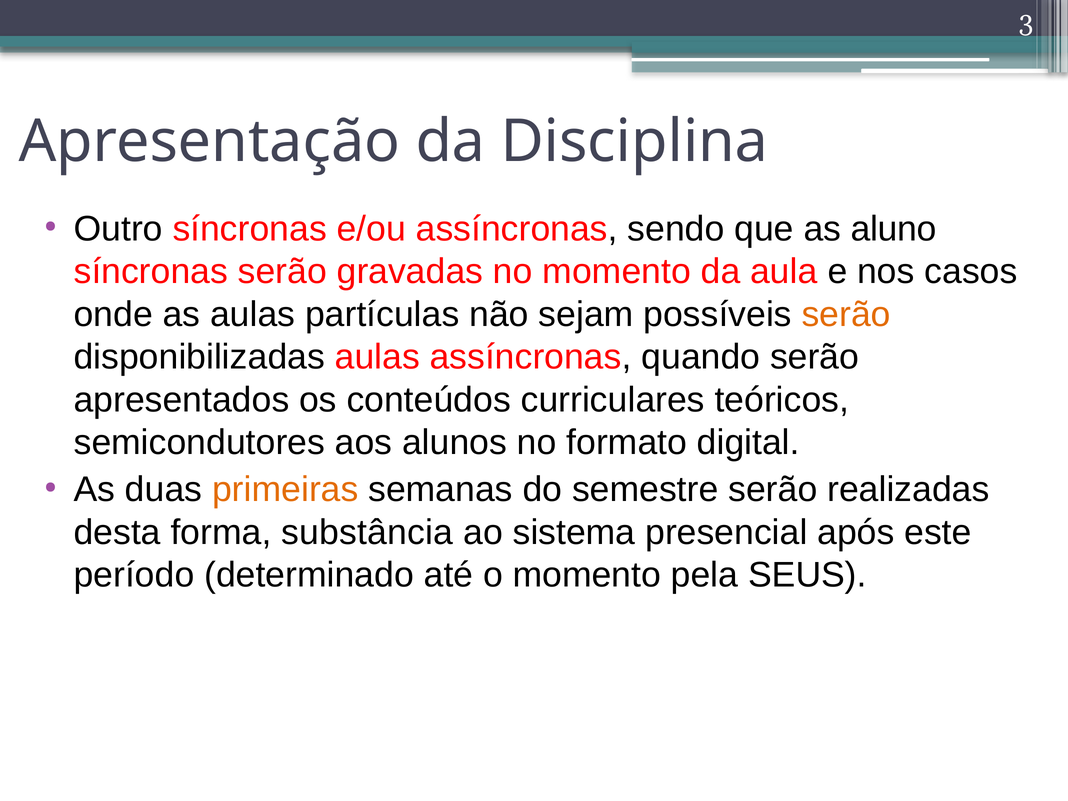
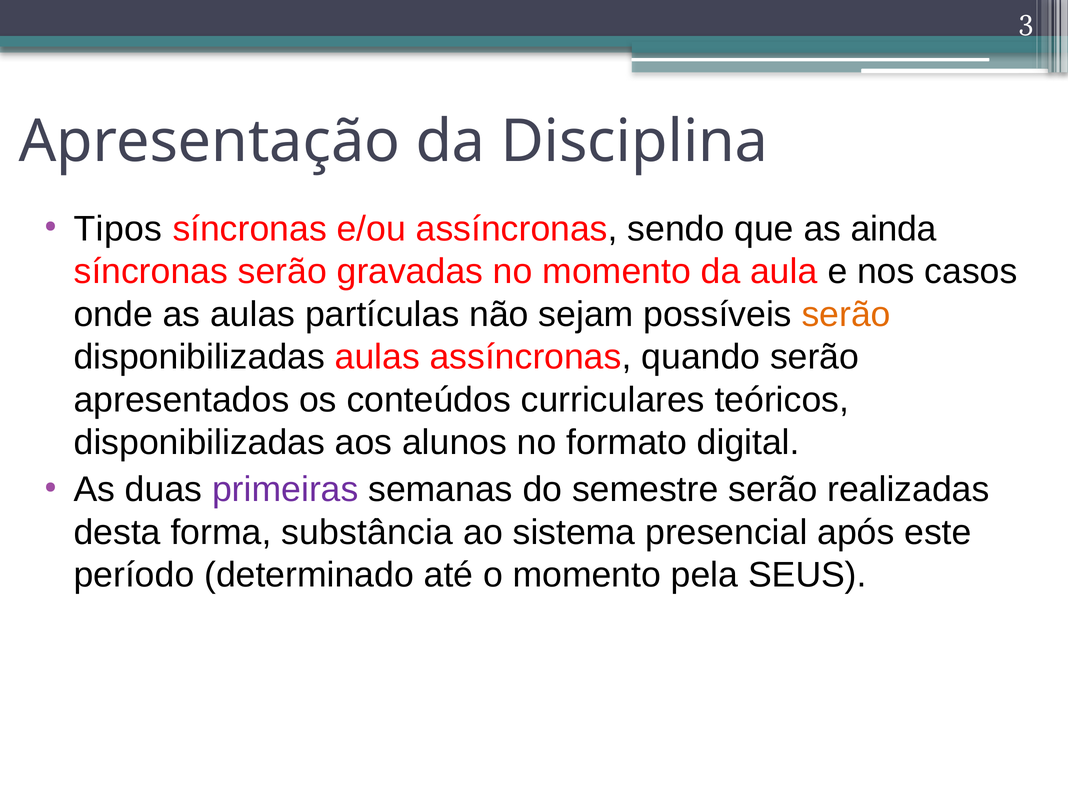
Outro: Outro -> Tipos (118, 229)
aluno: aluno -> ainda (894, 229)
semicondutores: semicondutores -> disponibilizadas (199, 443)
primeiras colour: orange -> purple (285, 490)
